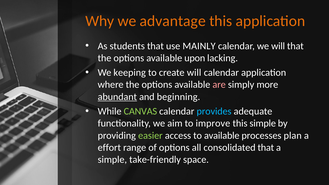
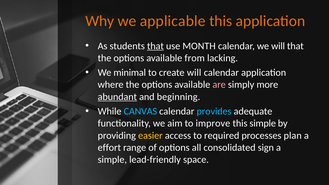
advantage: advantage -> applicable (173, 21)
that underline: none -> present (155, 46)
MAINLY: MAINLY -> MONTH (199, 46)
upon: upon -> from (195, 58)
keeping: keeping -> minimal (130, 73)
CANVAS colour: light green -> light blue (140, 111)
easier colour: light green -> yellow (150, 136)
to available: available -> required (222, 136)
consolidated that: that -> sign (266, 148)
take-friendly: take-friendly -> lead-friendly (155, 160)
